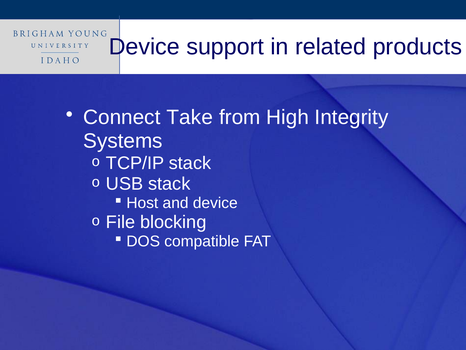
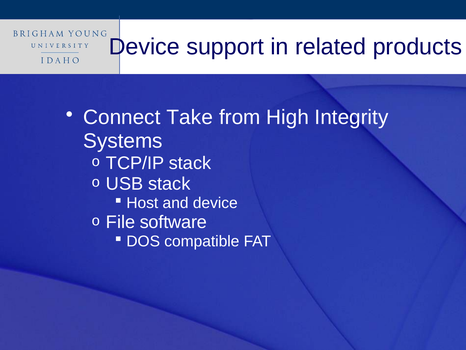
blocking: blocking -> software (173, 222)
